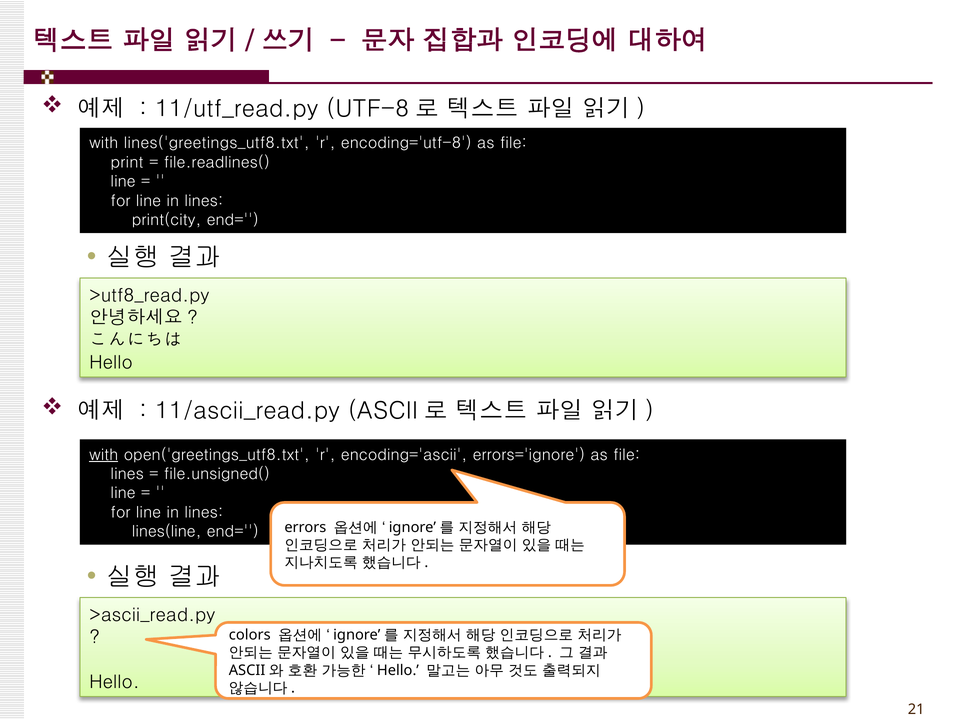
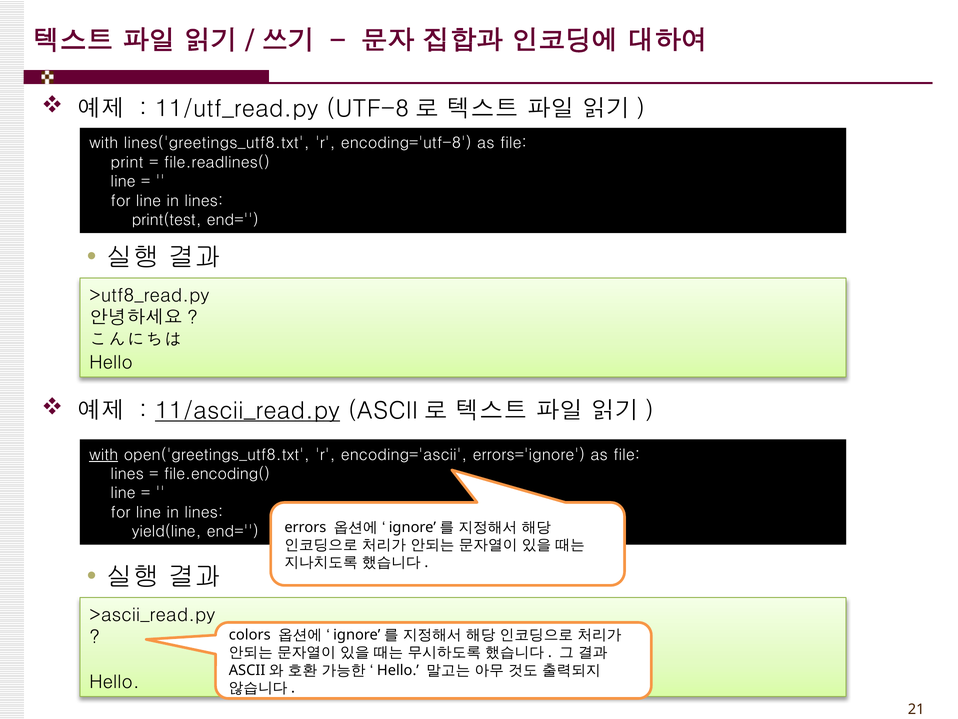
print(city: print(city -> print(test (167, 220)
11/ascii_read.py underline: none -> present (248, 410)
file.unsigned(: file.unsigned( -> file.encoding( (217, 474)
lines(line: lines(line -> yield(line (167, 531)
